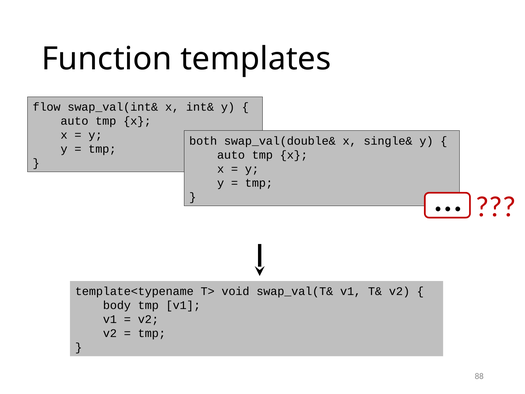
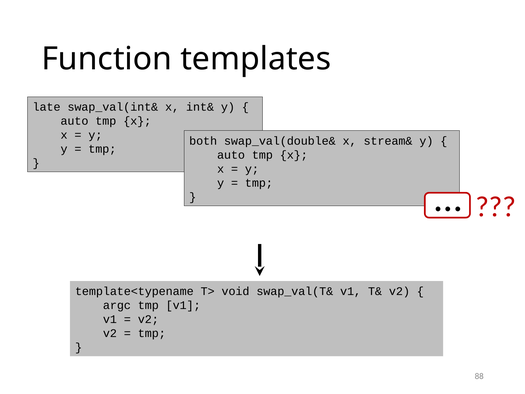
flow: flow -> late (47, 107)
single&: single& -> stream& (388, 141)
body: body -> argc (117, 305)
